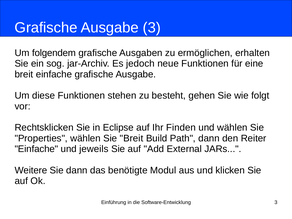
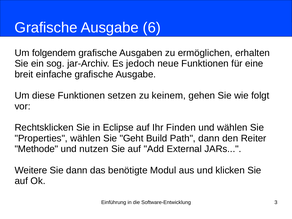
Ausgabe 3: 3 -> 6 (152, 28)
stehen: stehen -> setzen (122, 96)
besteht: besteht -> keinem (169, 96)
Sie Breit: Breit -> Geht (132, 138)
Einfache: Einfache -> Methode (36, 149)
jeweils: jeweils -> nutzen (94, 149)
